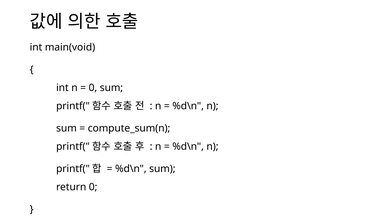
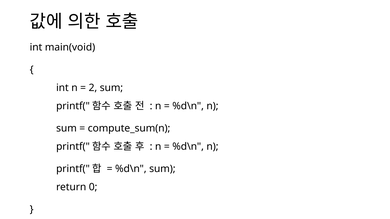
0: 0 -> 2 (93, 88)
